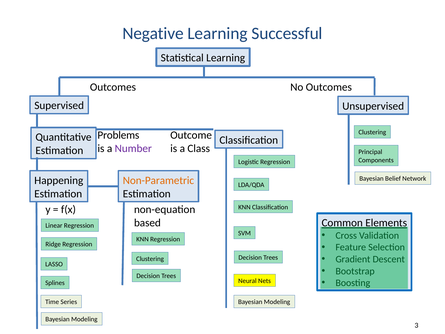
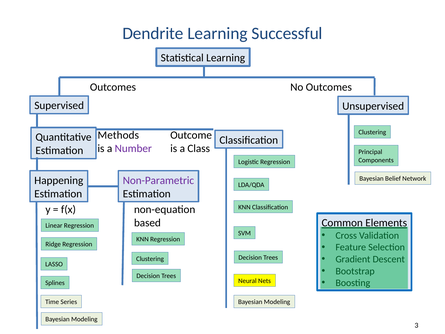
Negative: Negative -> Dendrite (153, 33)
Problems: Problems -> Methods (118, 135)
Non-Parametric colour: orange -> purple (158, 180)
